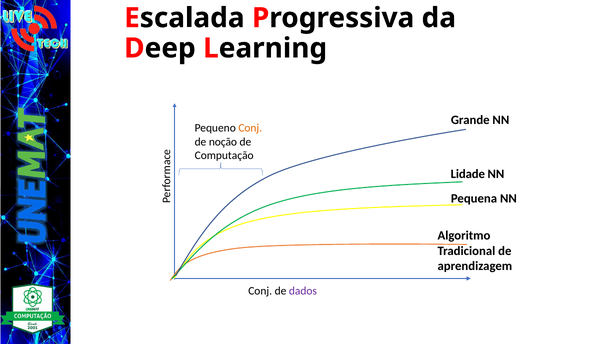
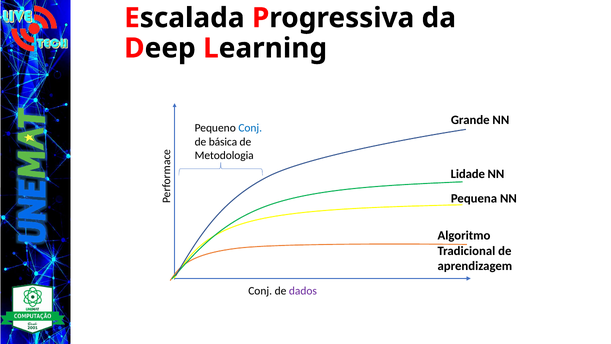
Conj colour: orange -> blue (250, 128)
noção: noção -> básica (223, 142)
Computação: Computação -> Metodologia (224, 155)
